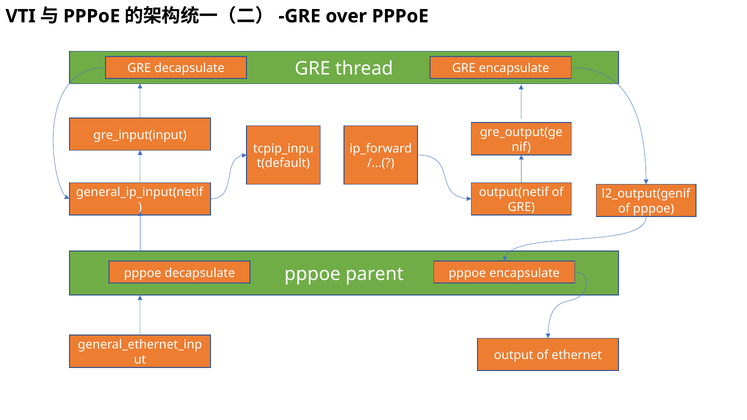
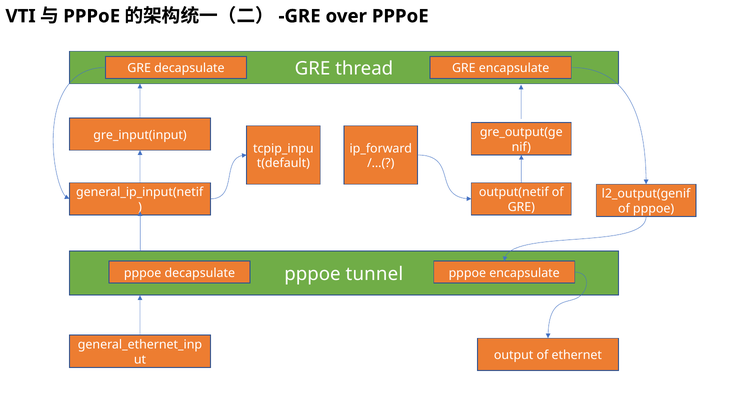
parent: parent -> tunnel (374, 274)
